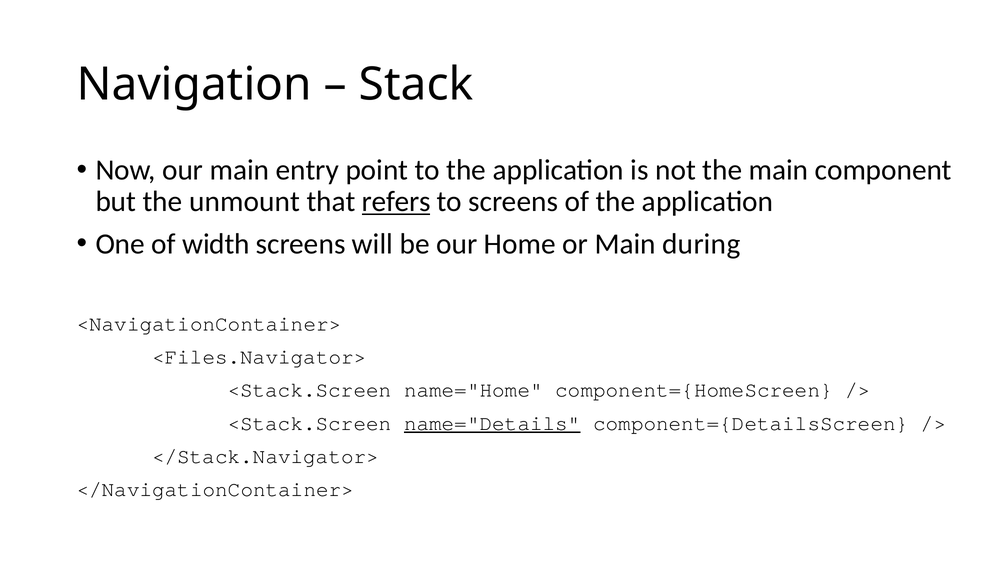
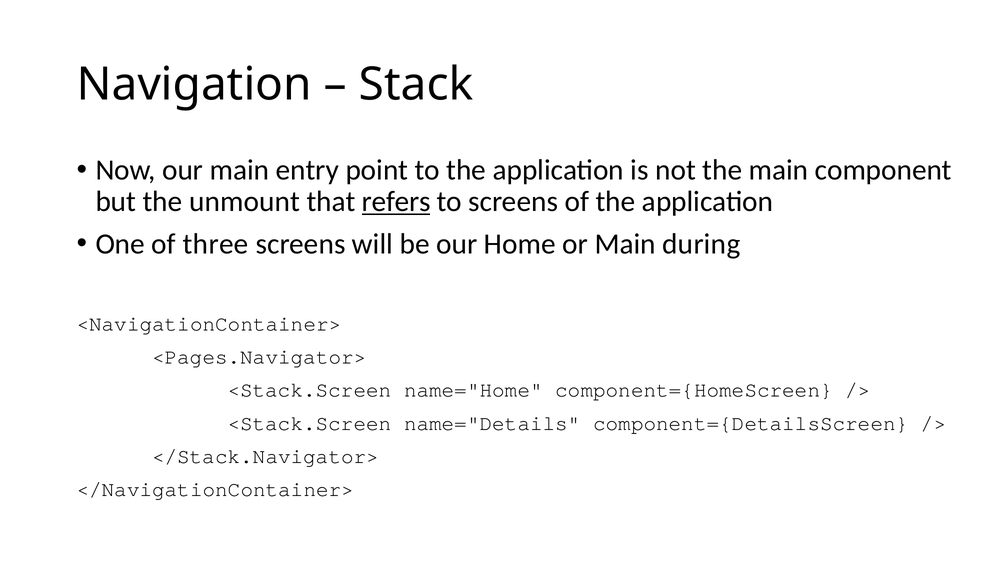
width: width -> three (216, 244)
<Files.Navigator>: <Files.Navigator> -> <Pages.Navigator> (259, 357)
name="Details underline: present -> none (492, 423)
